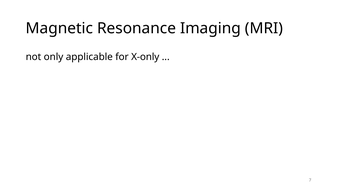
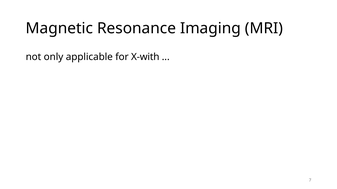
X-only: X-only -> X-with (145, 57)
